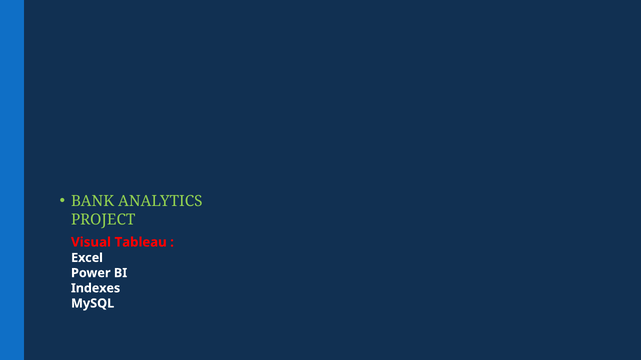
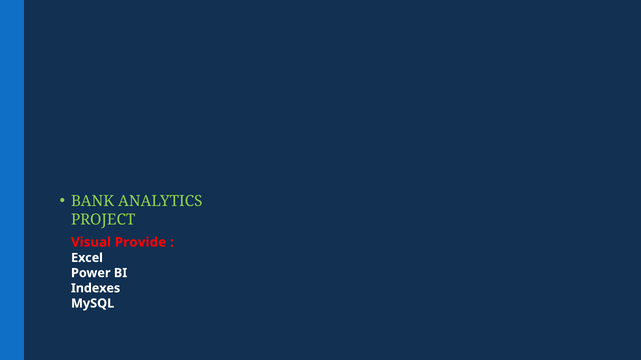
Tableau: Tableau -> Provide (141, 243)
